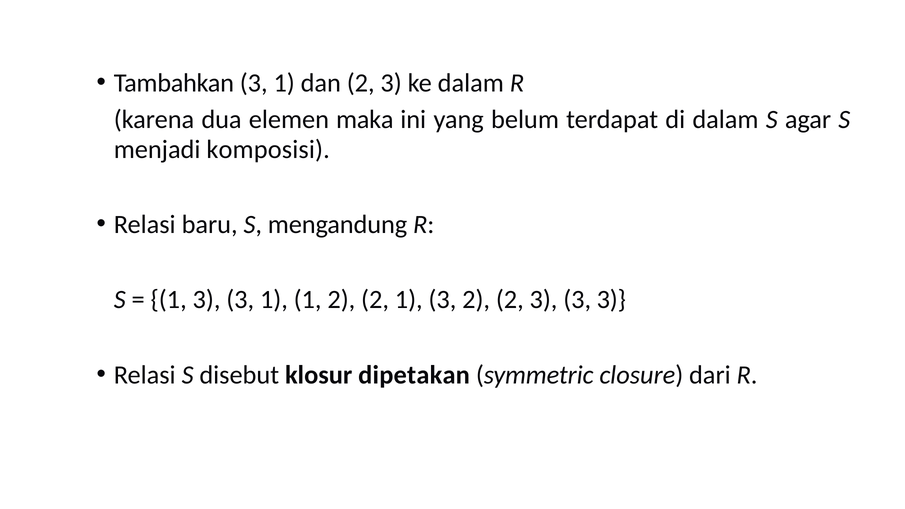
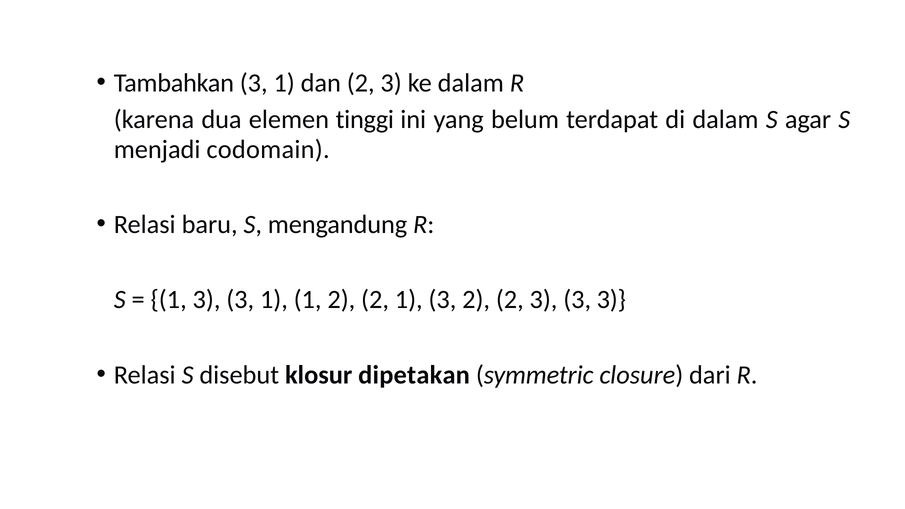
maka: maka -> tinggi (365, 119)
komposisi: komposisi -> codomain (268, 150)
